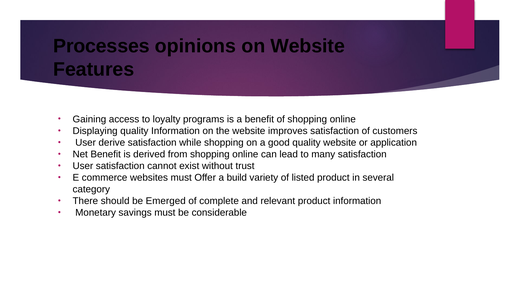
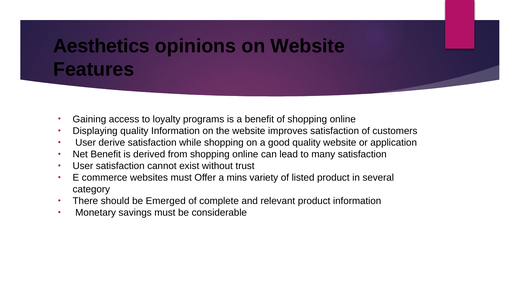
Processes: Processes -> Aesthetics (101, 46)
build: build -> mins (237, 178)
